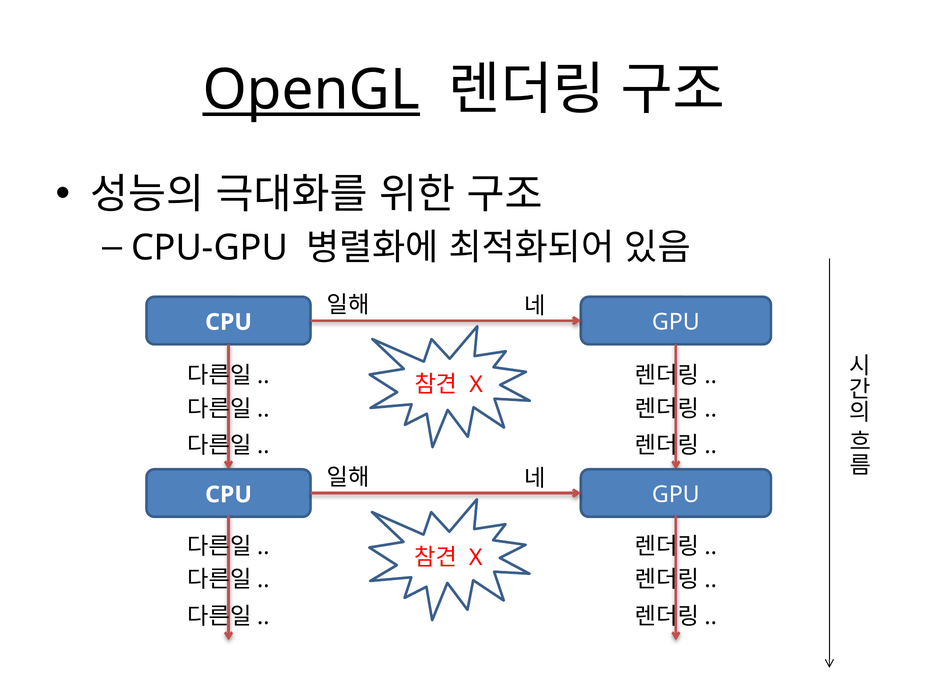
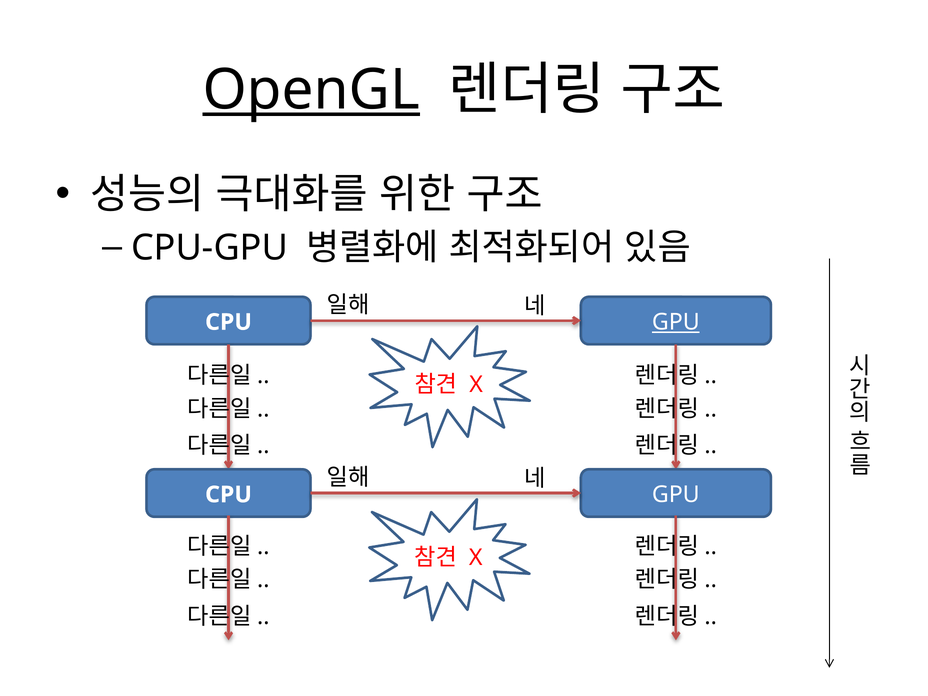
GPU underline: none -> present (676, 322)
